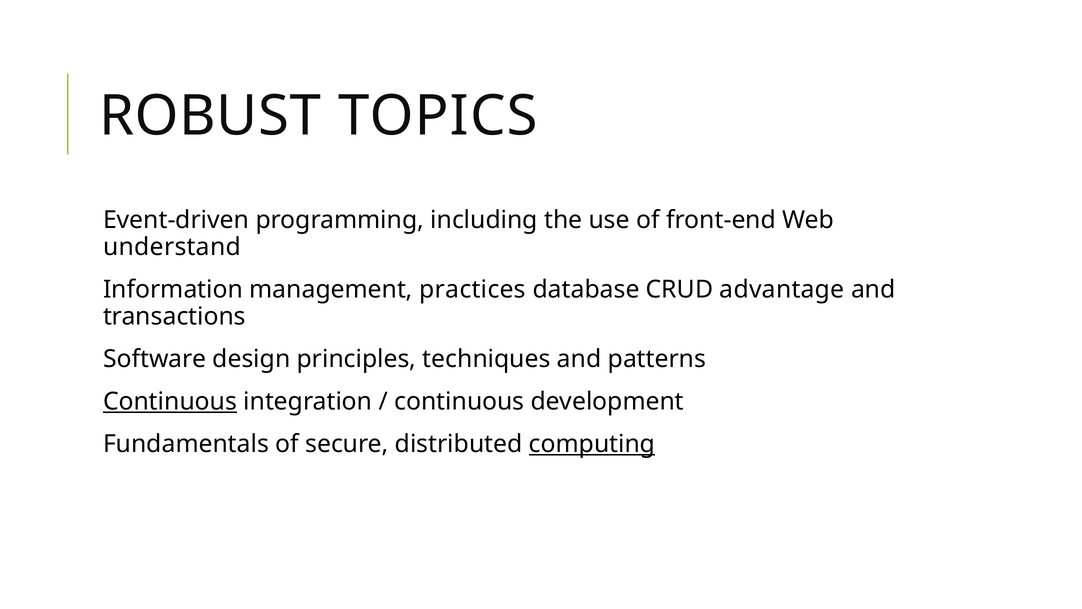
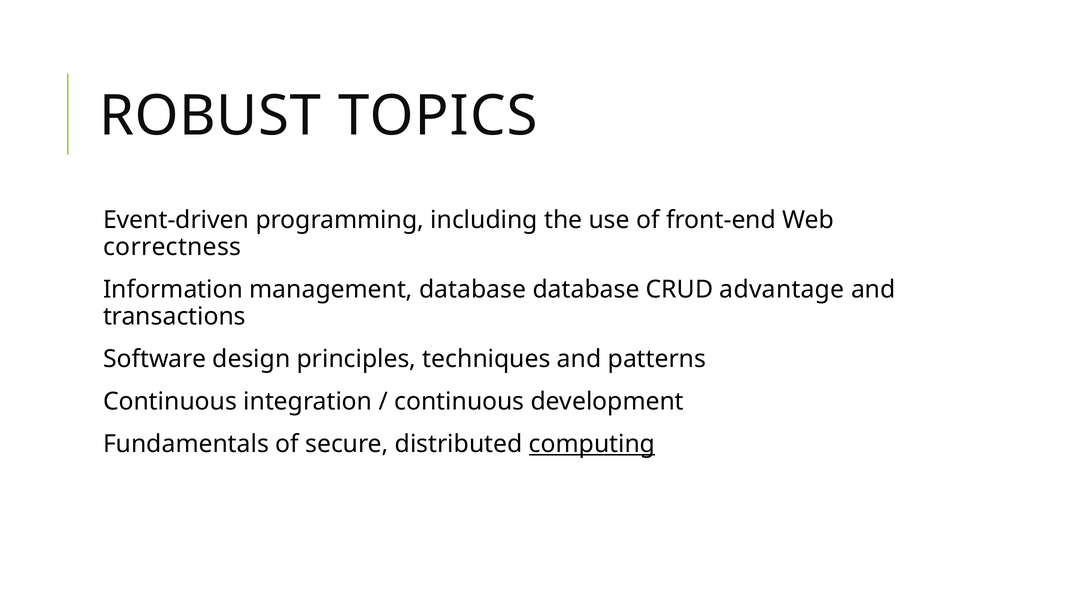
understand: understand -> correctness (172, 247)
management practices: practices -> database (473, 289)
Continuous underline: present -> none (170, 401)
